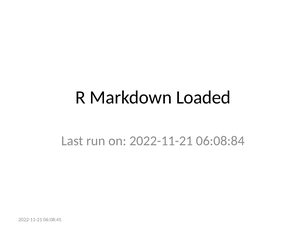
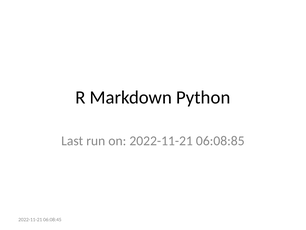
Loaded: Loaded -> Python (203, 97)
06:08:84: 06:08:84 -> 06:08:85 (220, 141)
